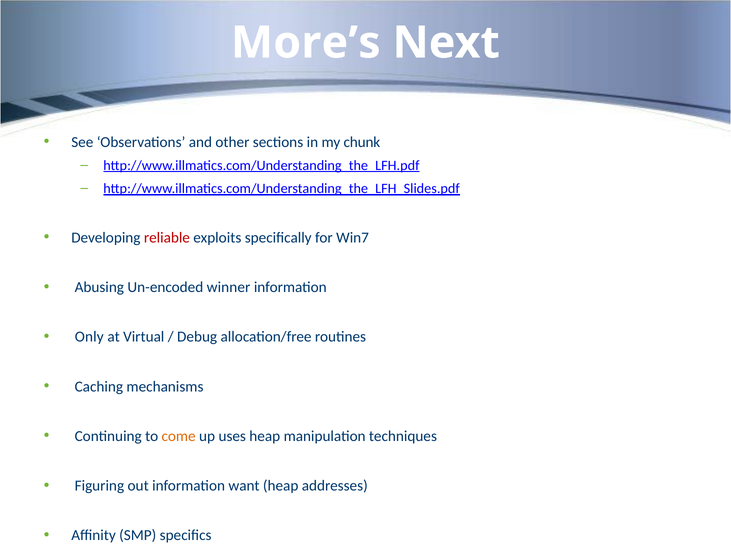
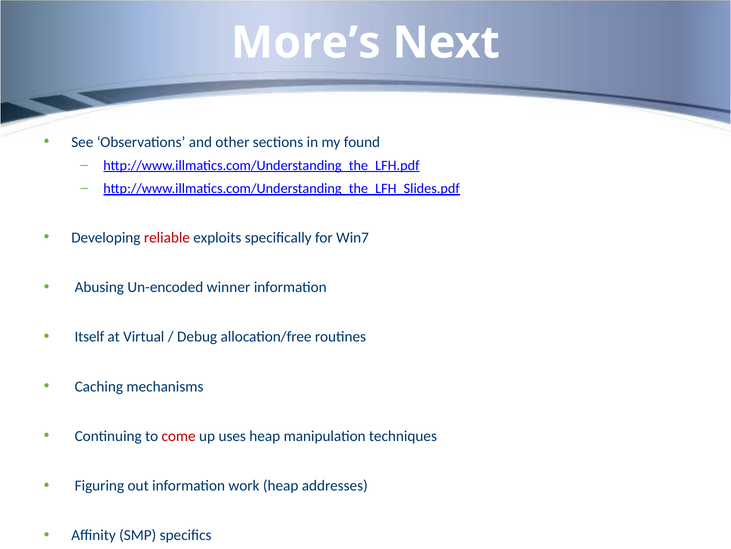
chunk: chunk -> found (362, 142)
Only: Only -> Itself (89, 336)
come colour: orange -> red (179, 436)
want: want -> work (244, 485)
